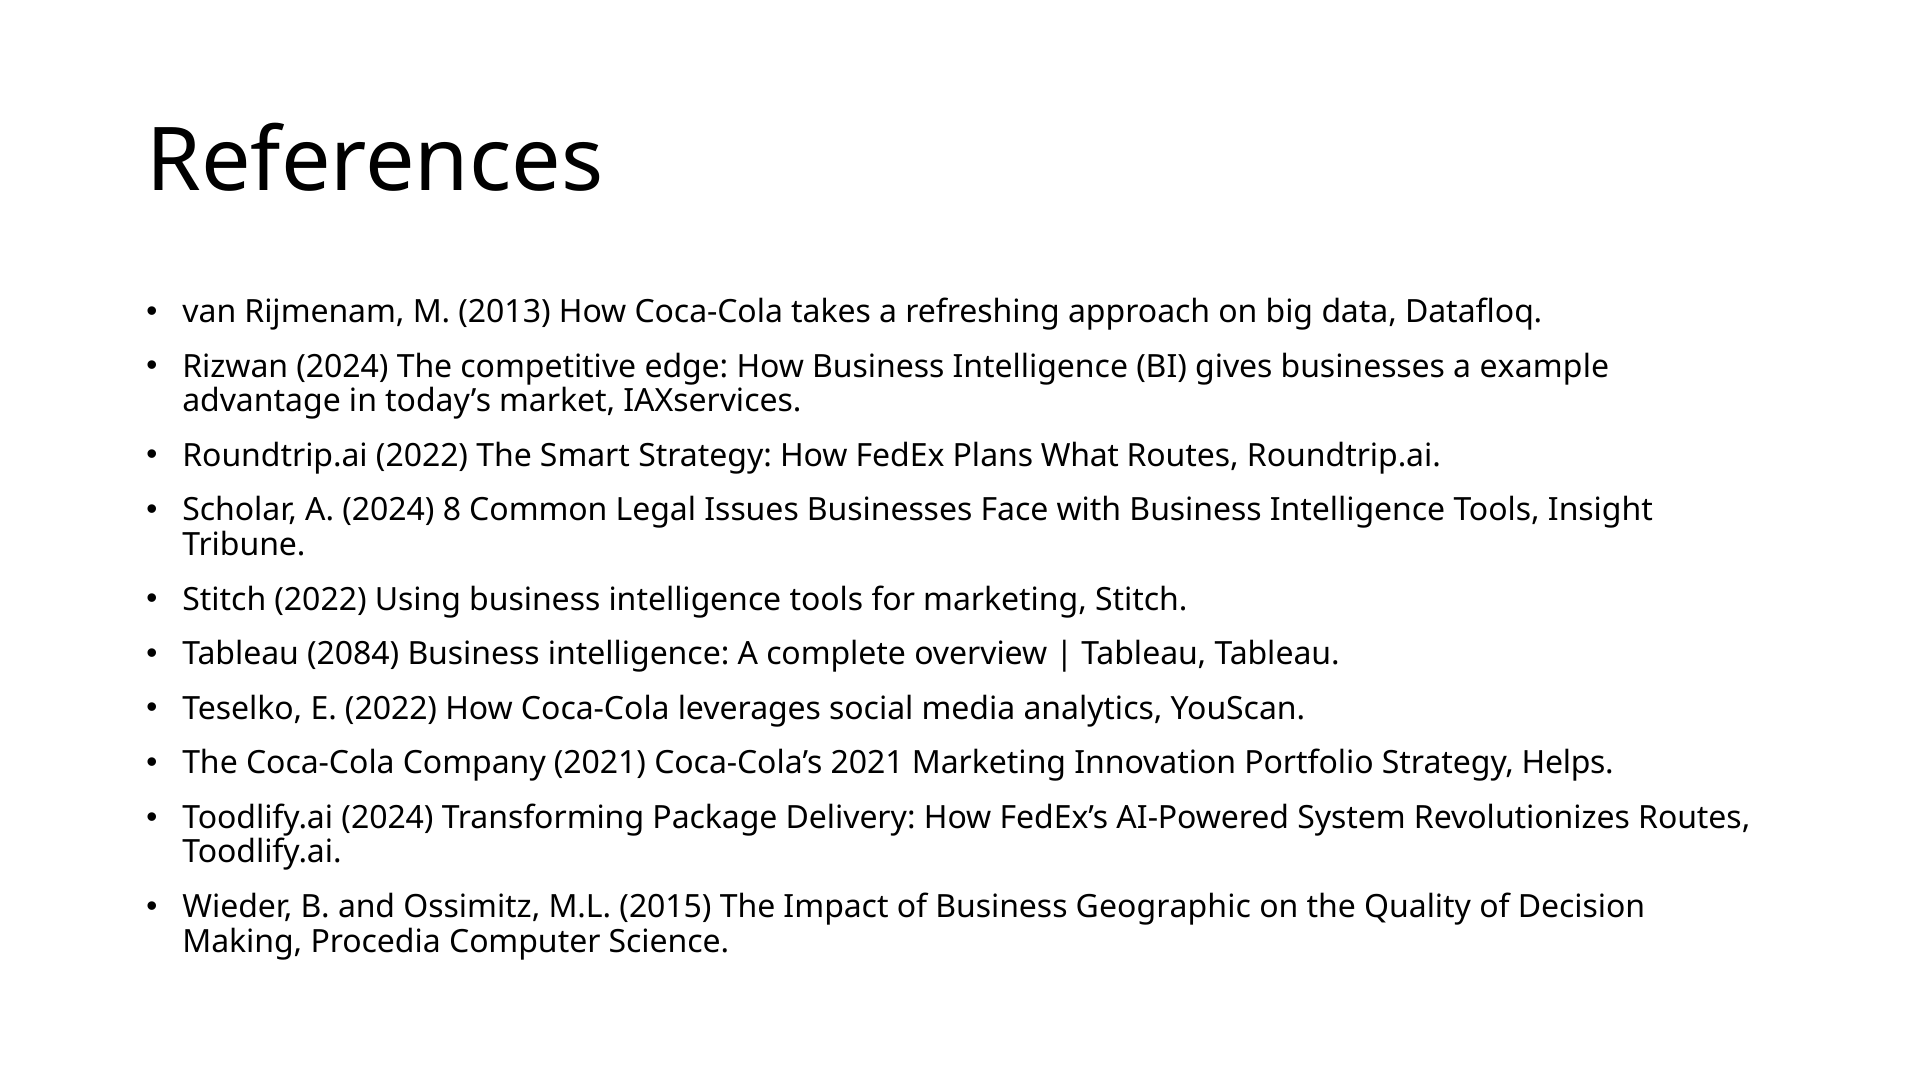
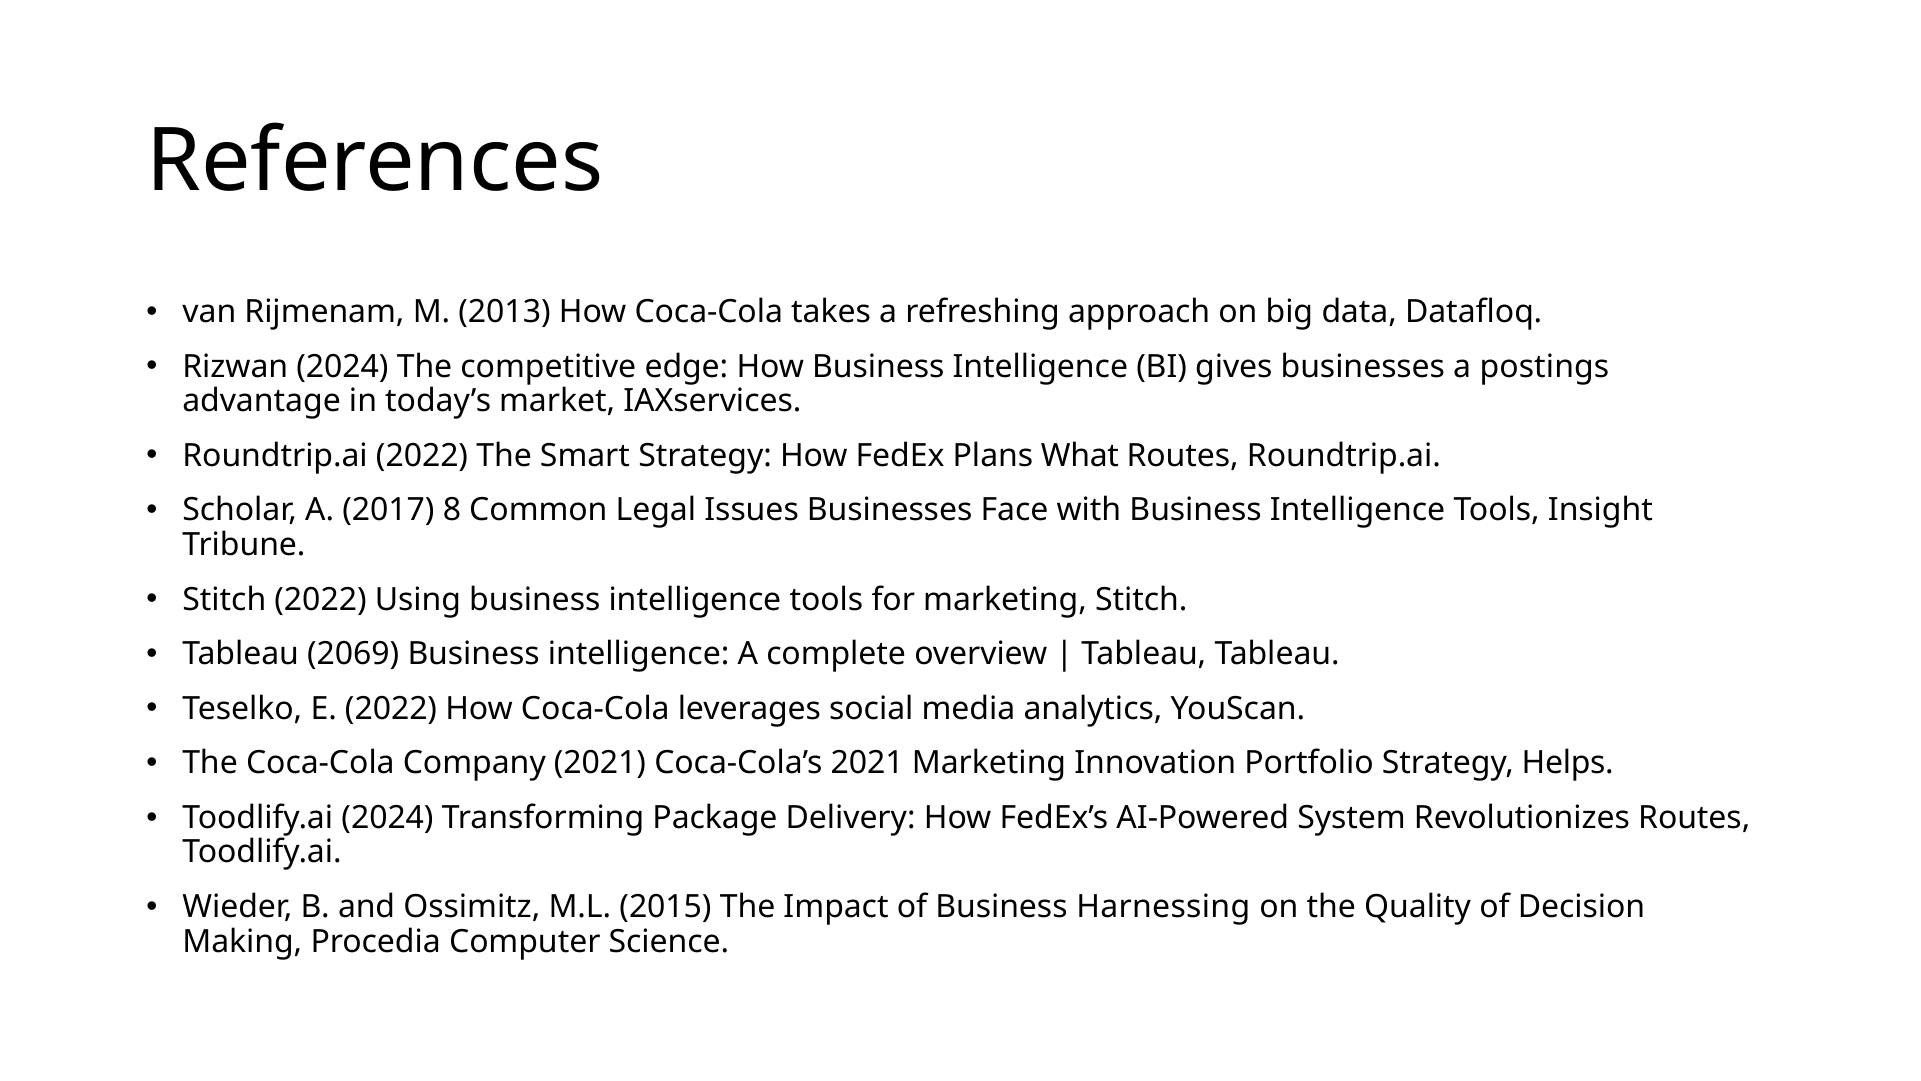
example: example -> postings (1544, 366)
A 2024: 2024 -> 2017 (388, 510)
2084: 2084 -> 2069 (353, 654)
Geographic: Geographic -> Harnessing (1163, 907)
